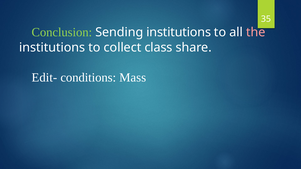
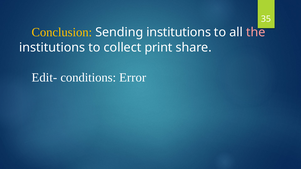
Conclusion colour: light green -> yellow (62, 32)
class: class -> print (159, 47)
Mass: Mass -> Error (133, 78)
